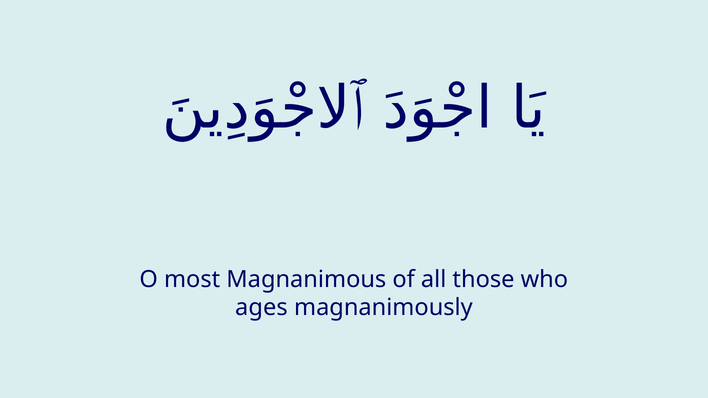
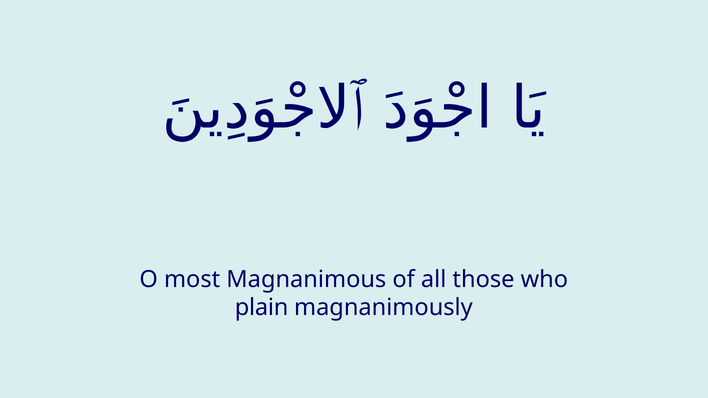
ages: ages -> plain (262, 308)
